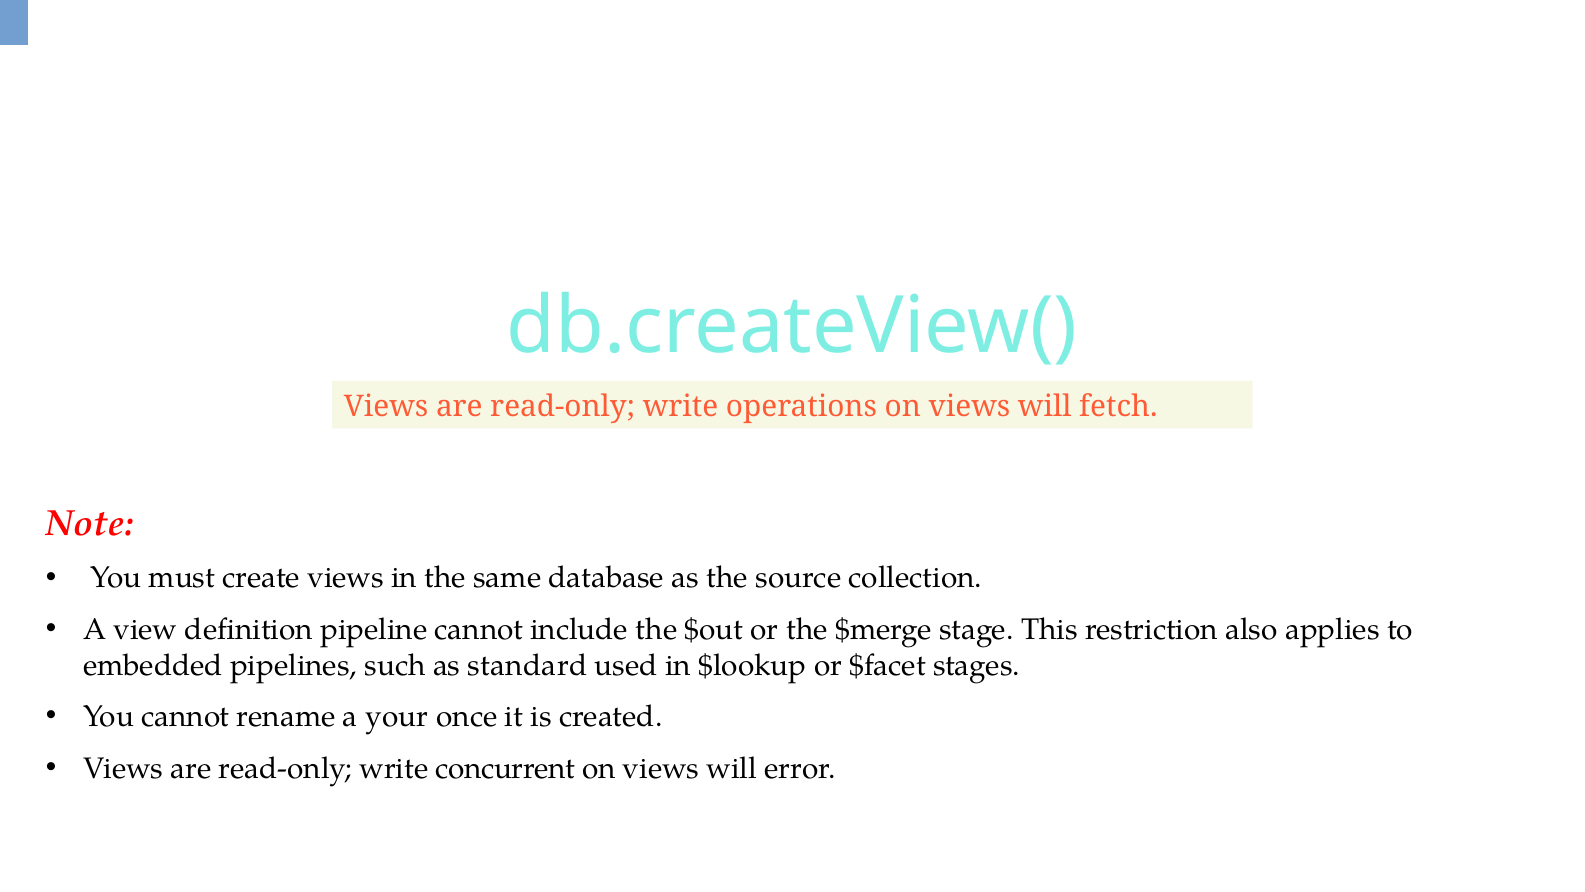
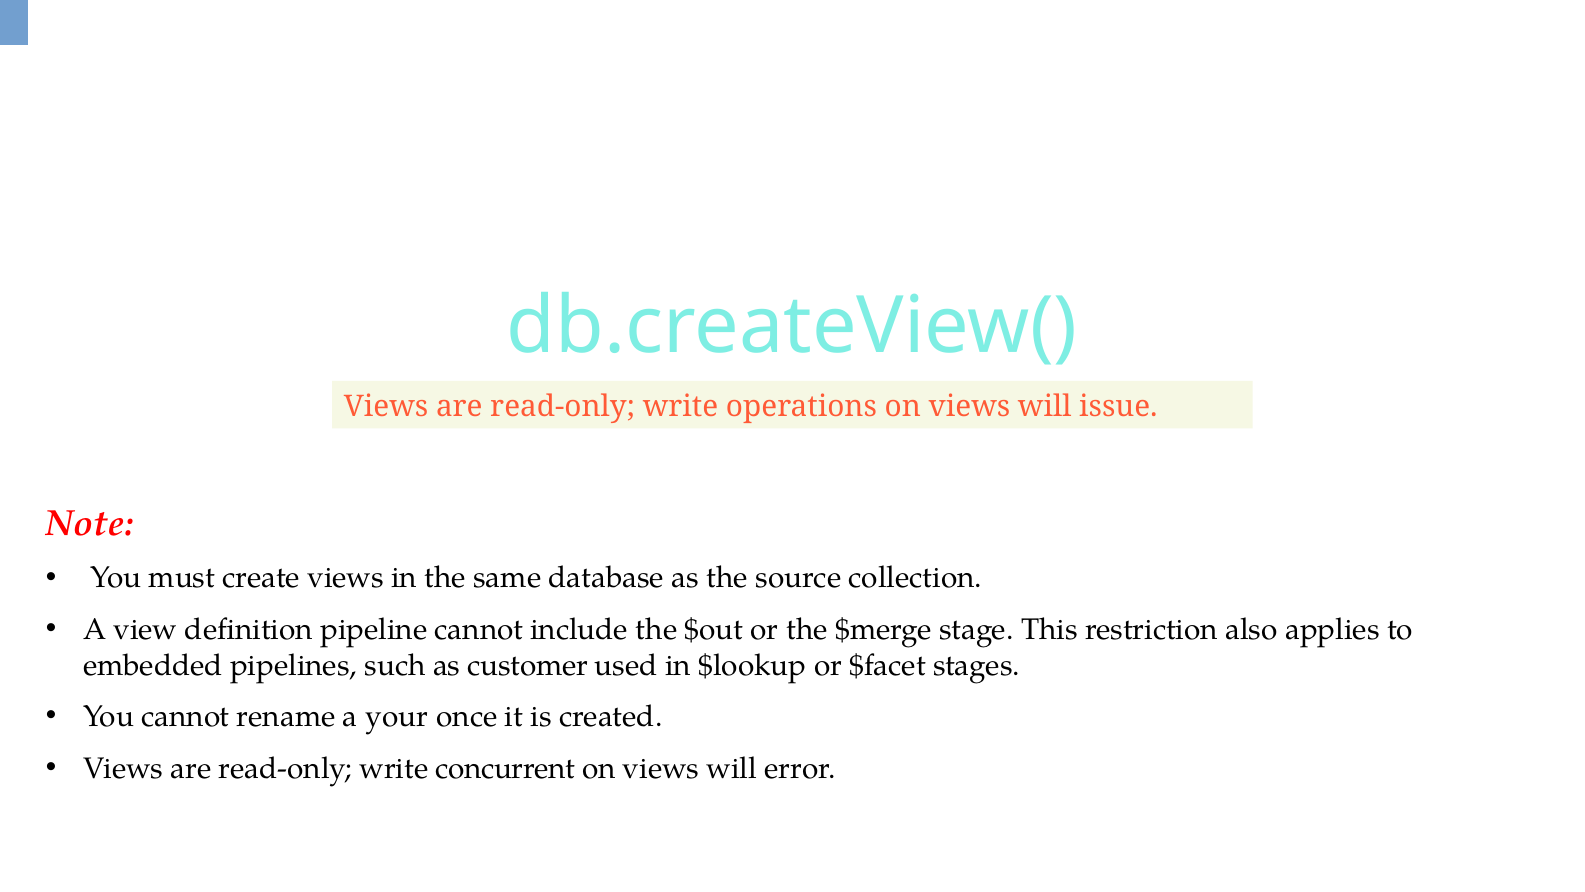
fetch: fetch -> issue (1118, 406)
standard: standard -> customer (528, 665)
